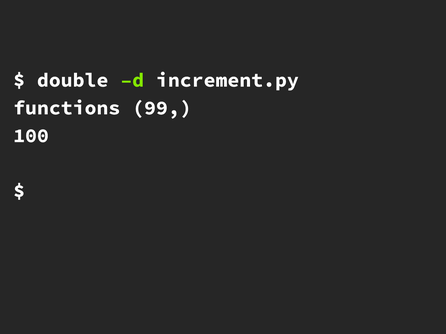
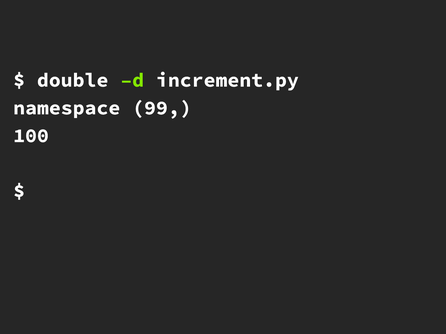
functions: functions -> namespace (67, 108)
